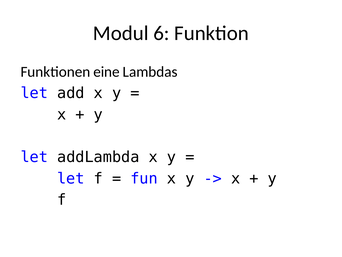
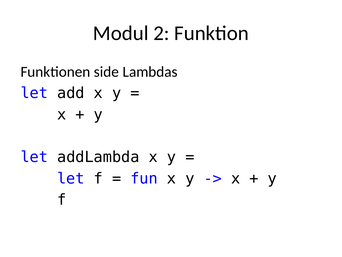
6: 6 -> 2 (161, 33)
eine: eine -> side (106, 72)
